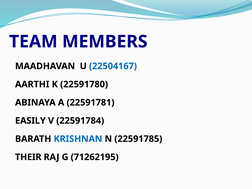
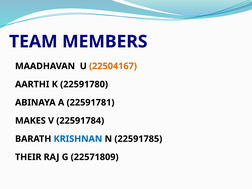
22504167 colour: blue -> orange (113, 66)
EASILY: EASILY -> MAKES (30, 121)
71262195: 71262195 -> 22571809 (95, 157)
